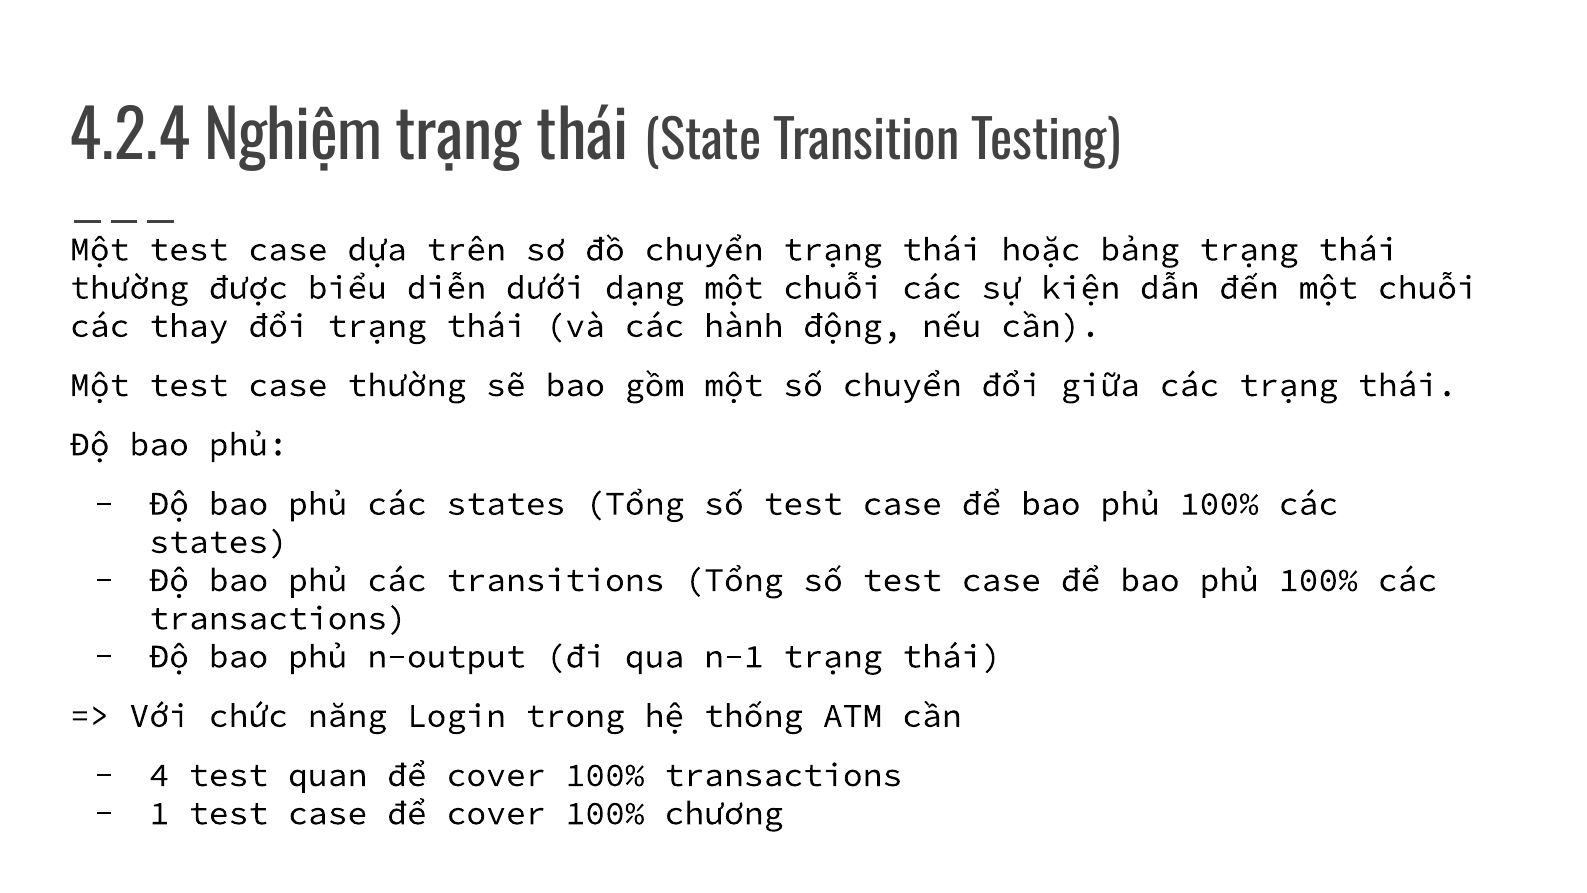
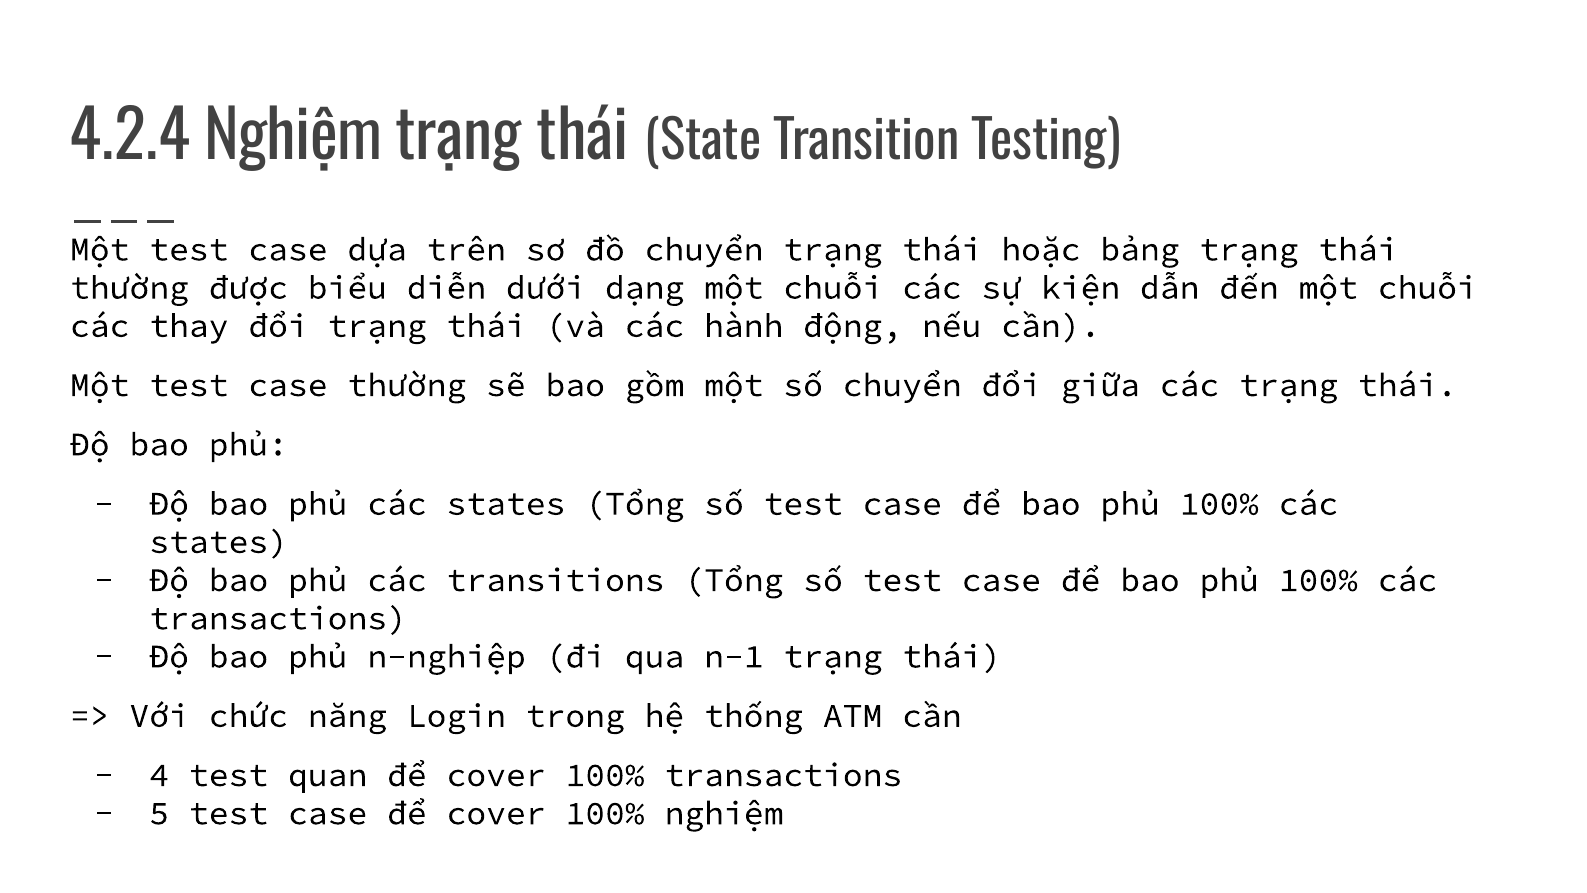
n-output: n-output -> n-nghiệp (447, 656)
1: 1 -> 5 (159, 813)
100% chương: chương -> nghiệm (724, 813)
